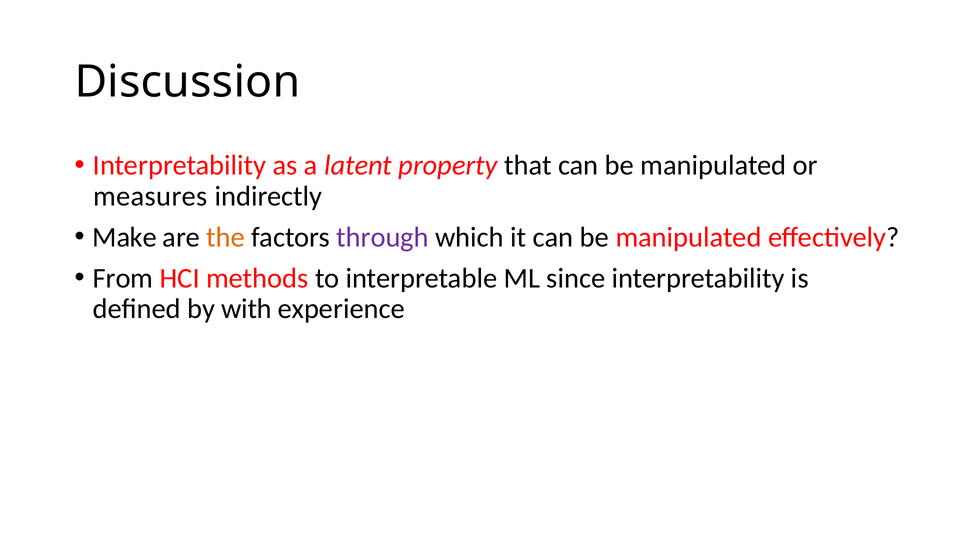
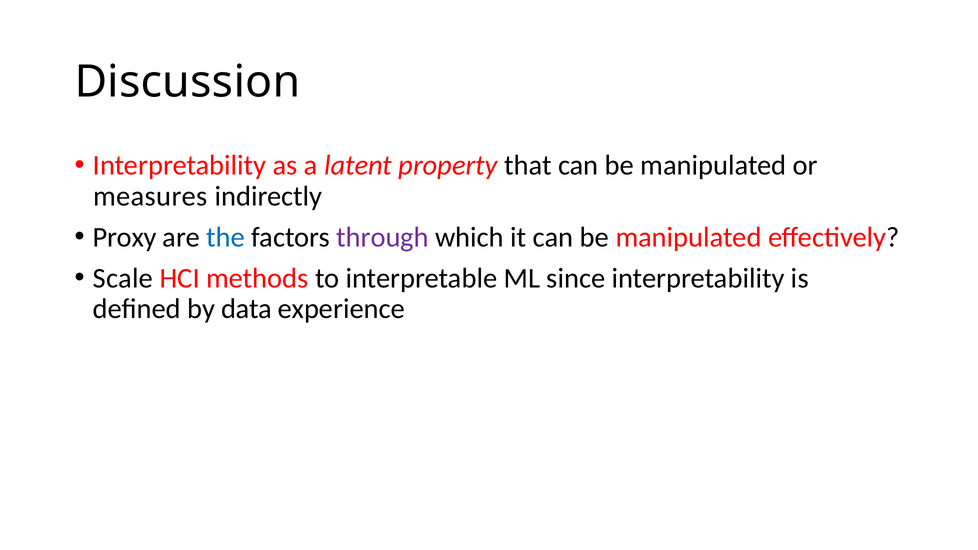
Make: Make -> Proxy (125, 237)
the colour: orange -> blue (226, 237)
From: From -> Scale (123, 278)
with: with -> data (247, 309)
